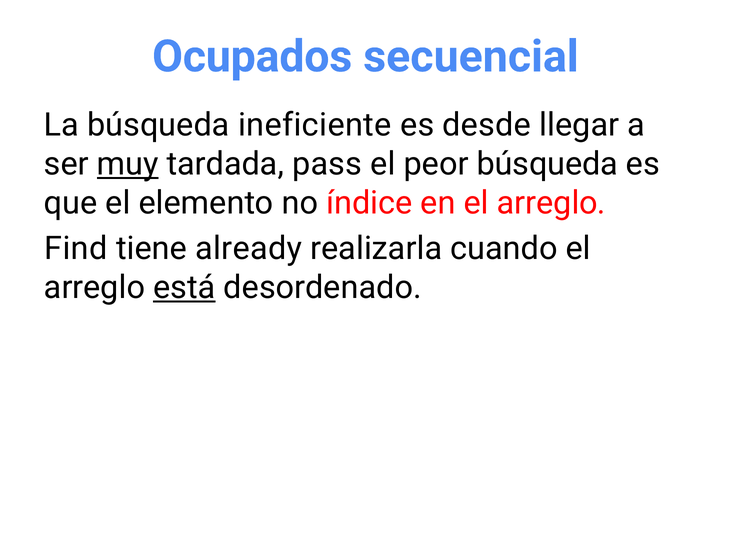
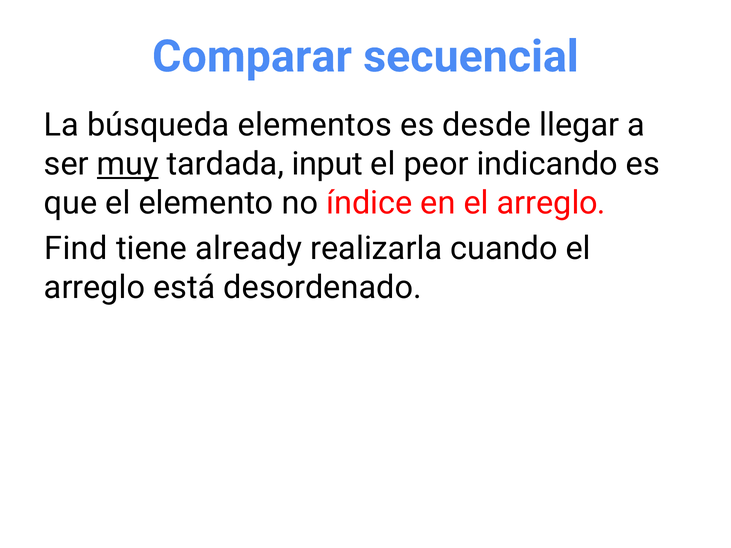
Ocupados: Ocupados -> Comparar (252, 57)
ineficiente: ineficiente -> elementos (315, 125)
pass: pass -> input (327, 164)
peor búsqueda: búsqueda -> indicando (547, 164)
está underline: present -> none (184, 287)
